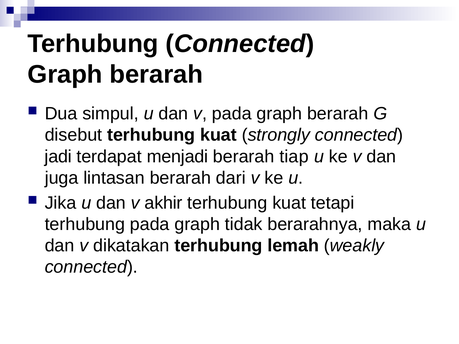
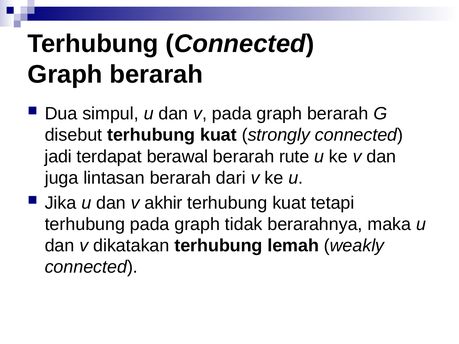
menjadi: menjadi -> berawal (177, 157)
tiap: tiap -> rute (294, 157)
